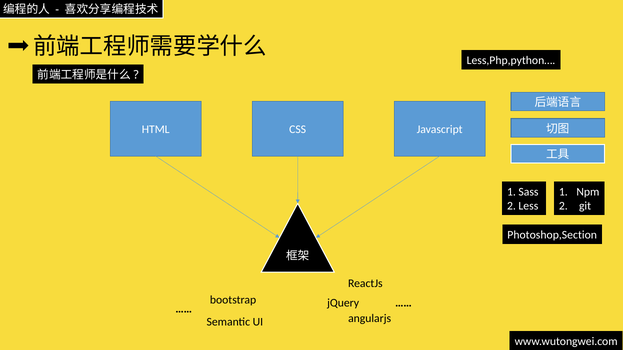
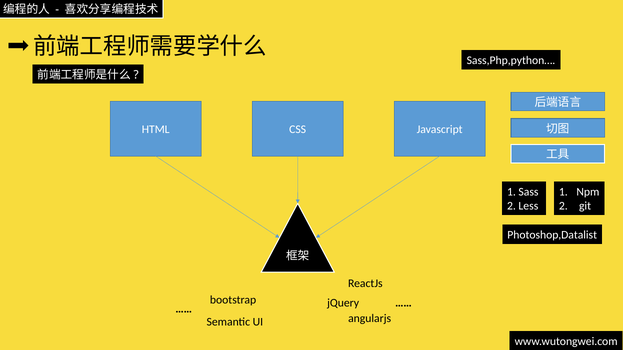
Less,Php,python…: Less,Php,python… -> Sass,Php,python… (511, 61)
Photoshop,Section: Photoshop,Section -> Photoshop,Datalist (552, 235)
